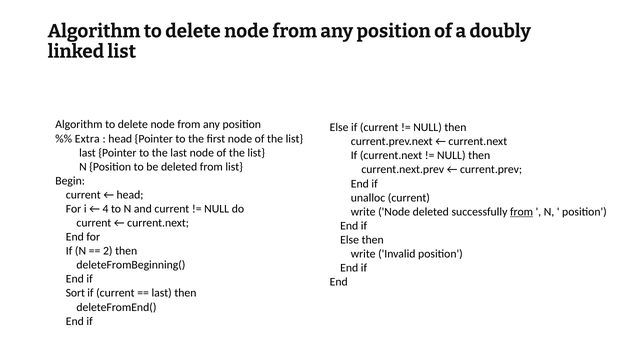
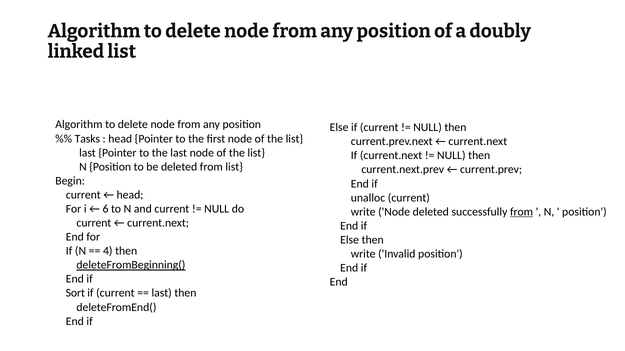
Extra: Extra -> Tasks (87, 139)
4: 4 -> 6 (105, 209)
2: 2 -> 4 (108, 251)
deleteFromBeginning( underline: none -> present (131, 265)
